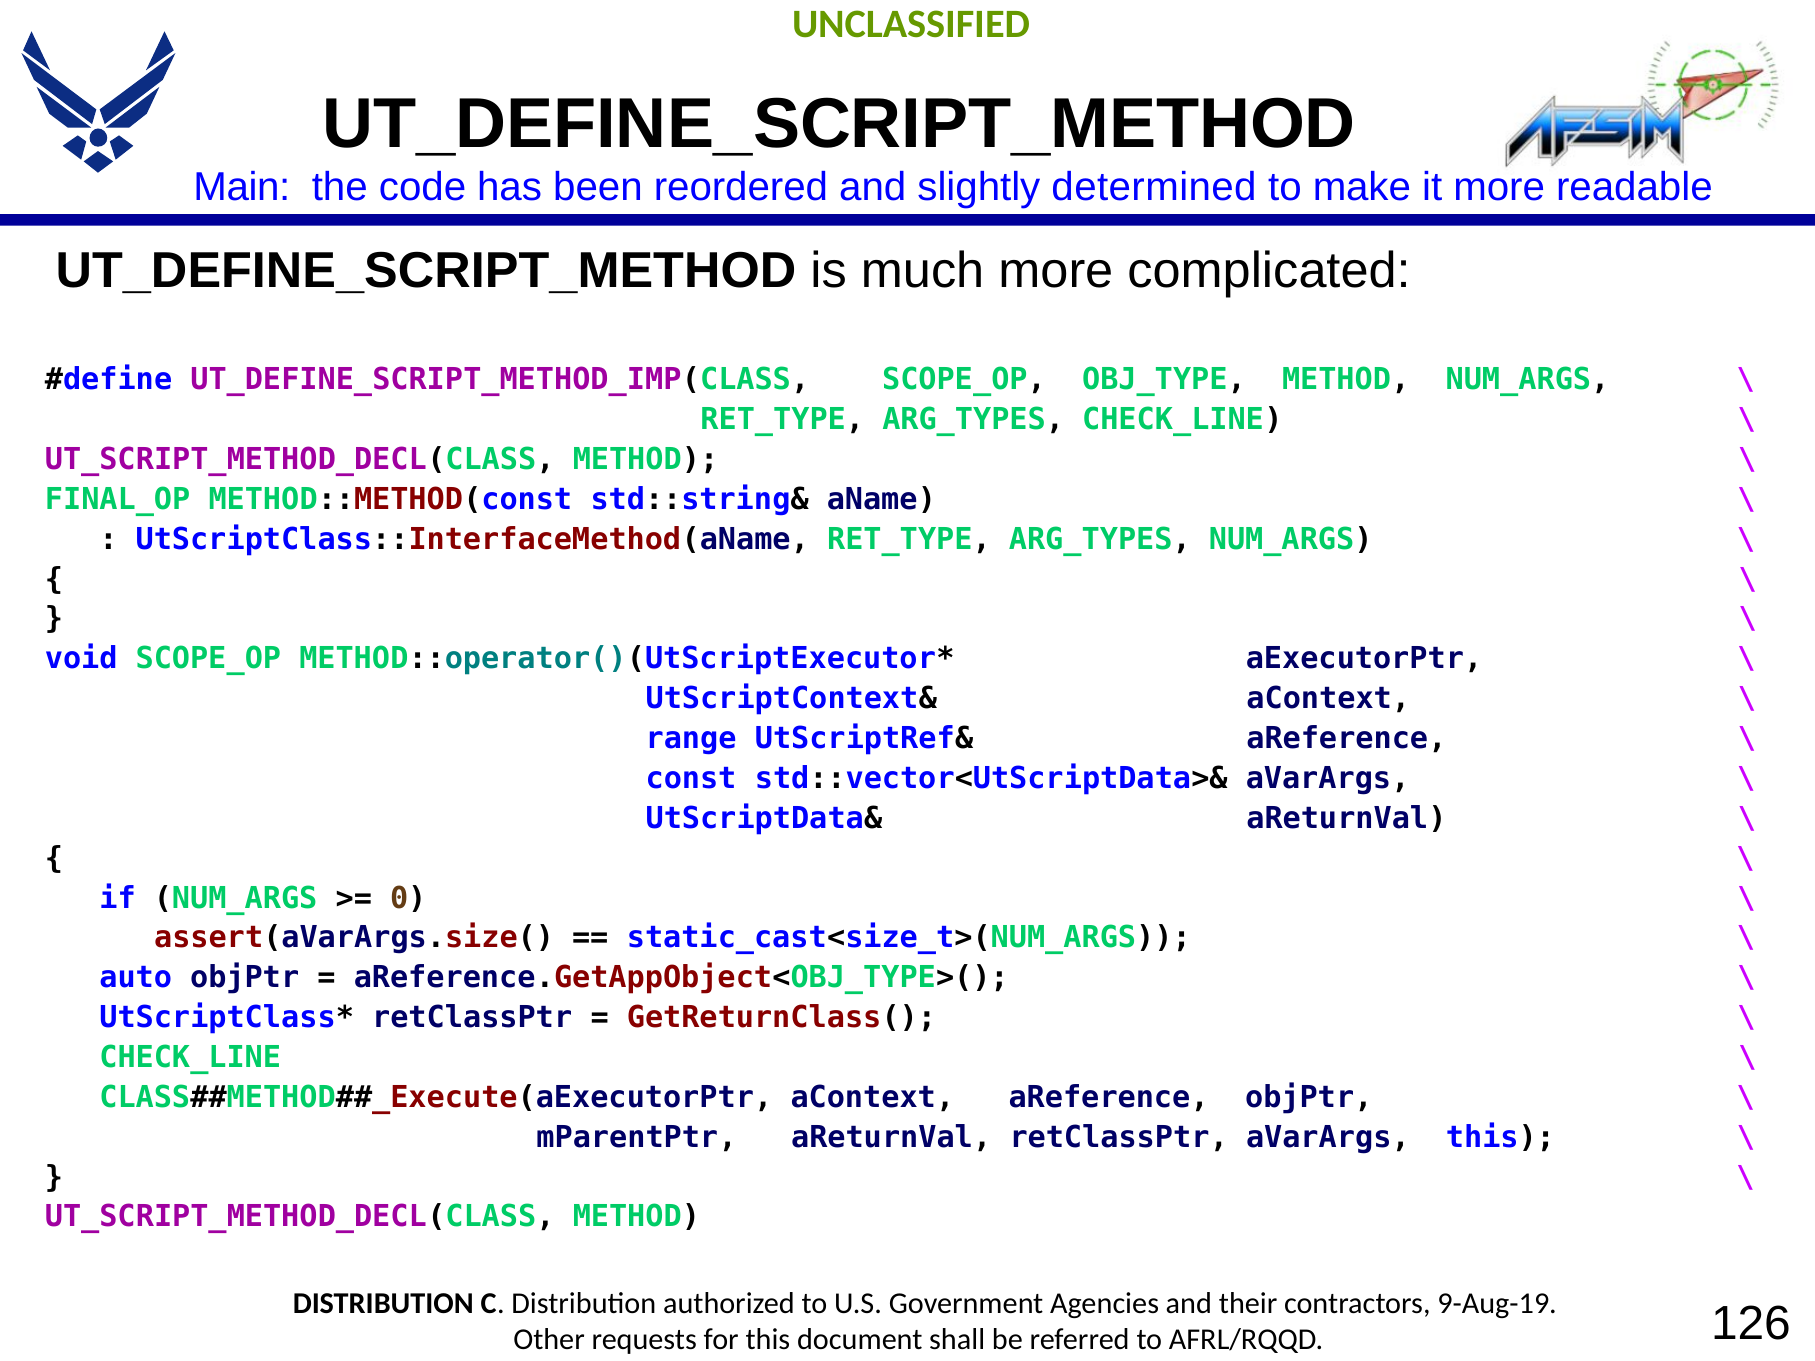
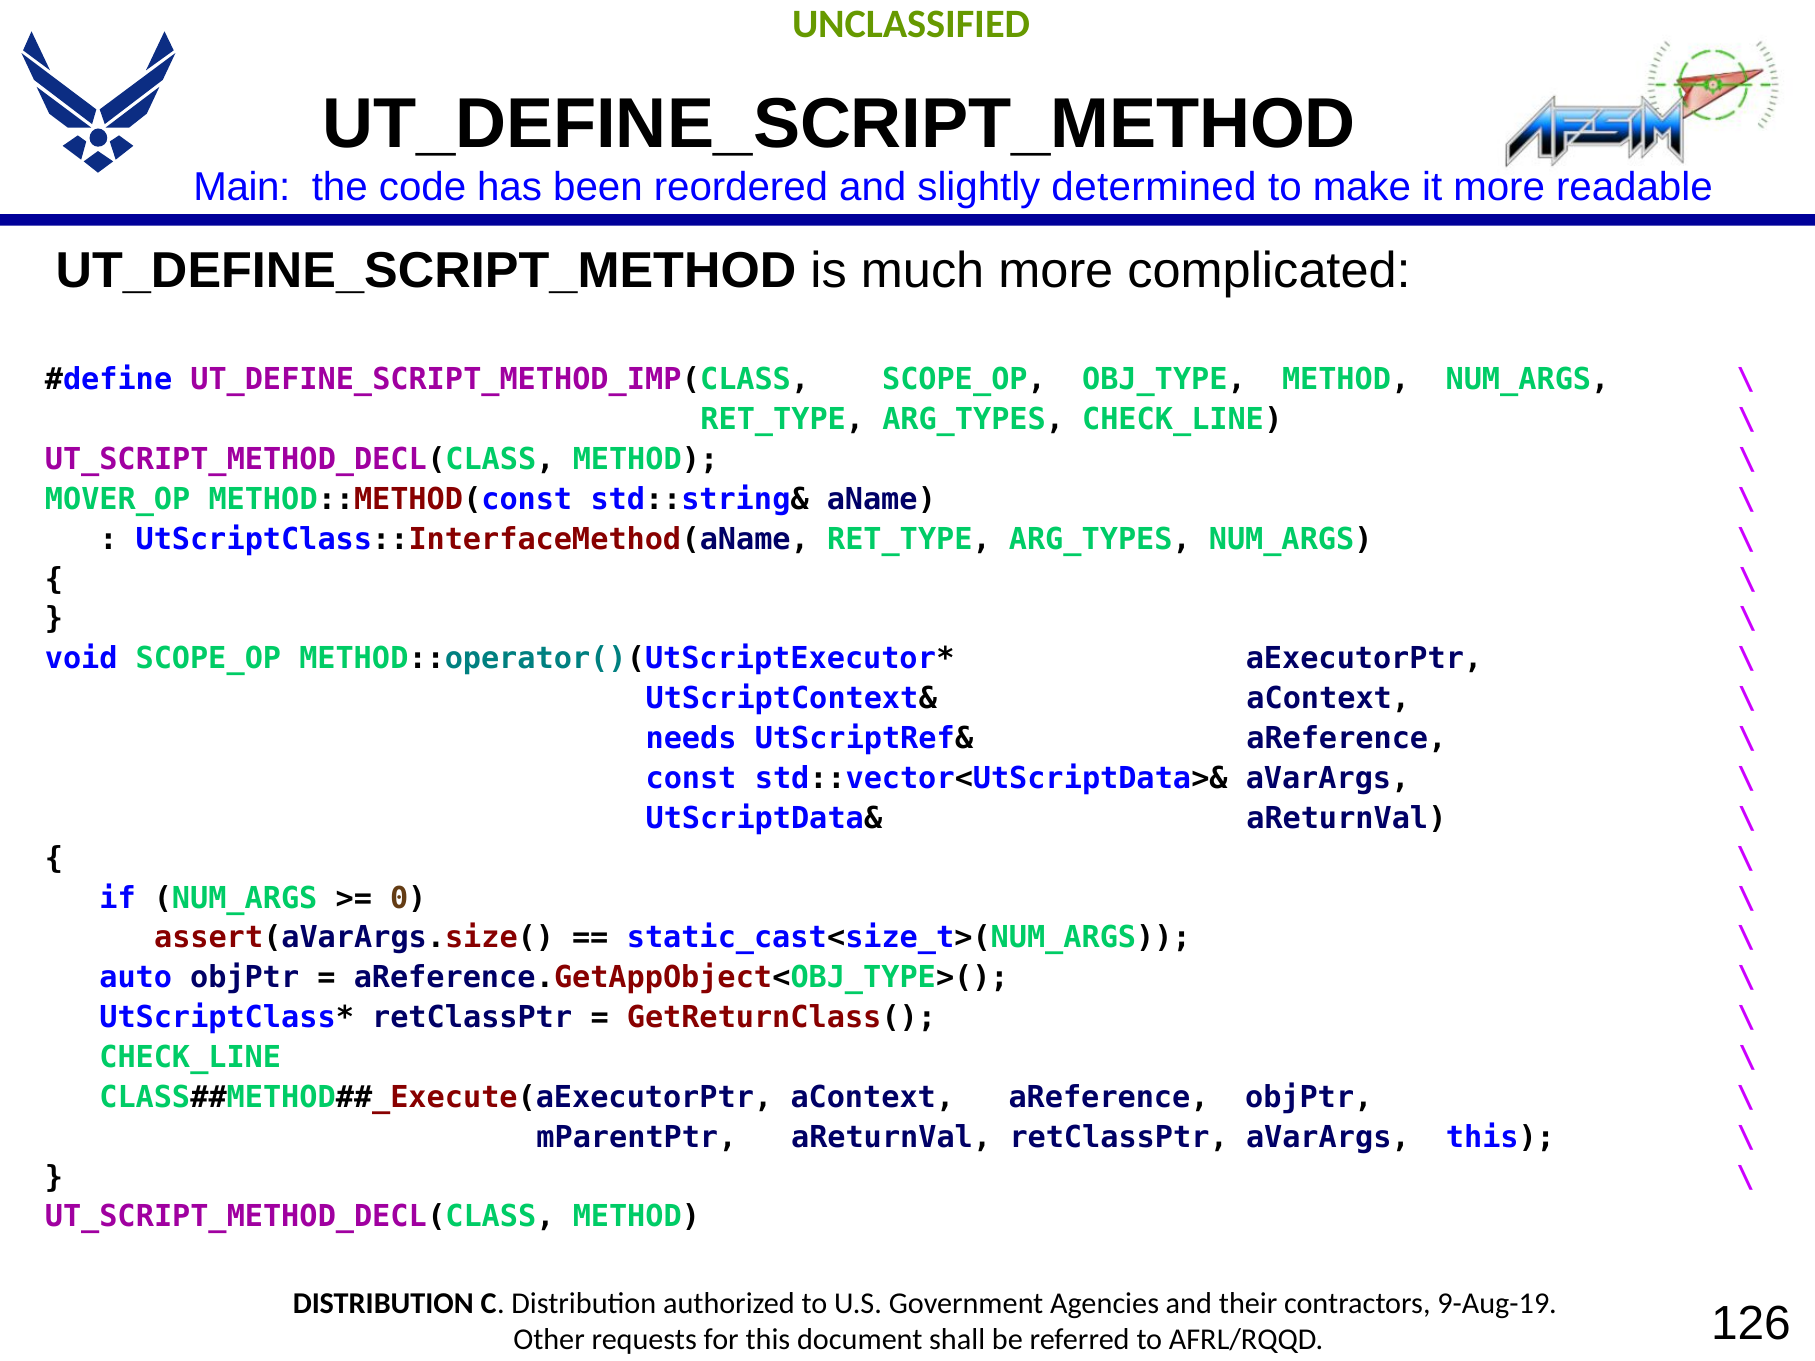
FINAL_OP: FINAL_OP -> MOVER_OP (118, 500)
range: range -> needs (691, 739)
